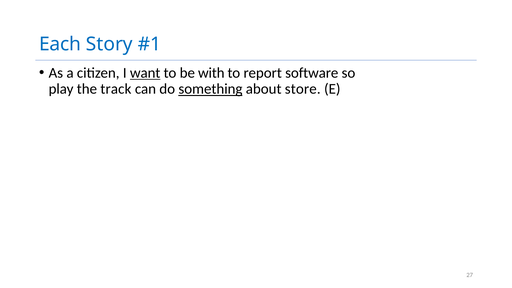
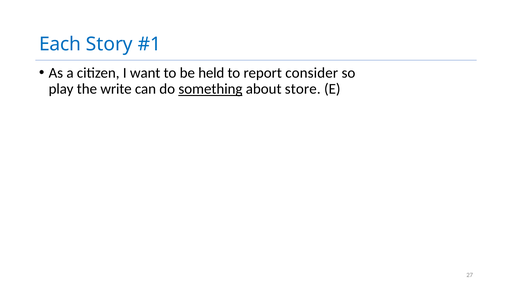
want underline: present -> none (145, 73)
with: with -> held (211, 73)
software: software -> consider (312, 73)
track: track -> write (116, 89)
